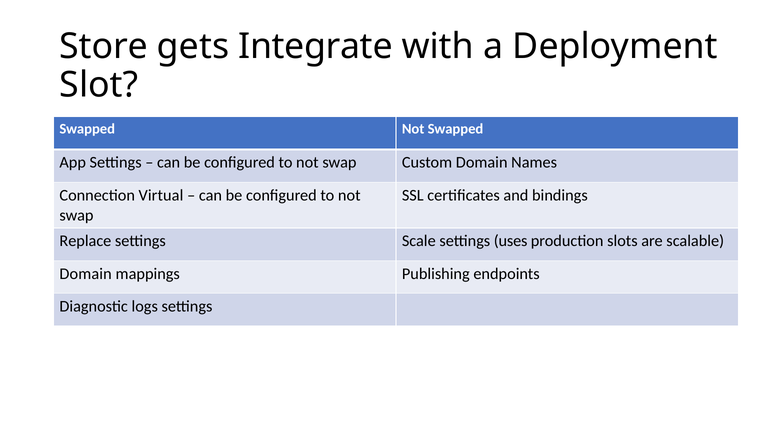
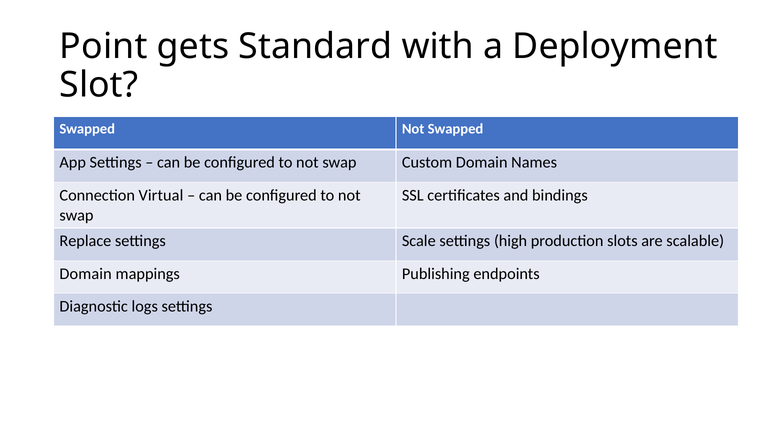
Store: Store -> Point (104, 46)
Integrate: Integrate -> Standard (315, 46)
uses: uses -> high (511, 241)
